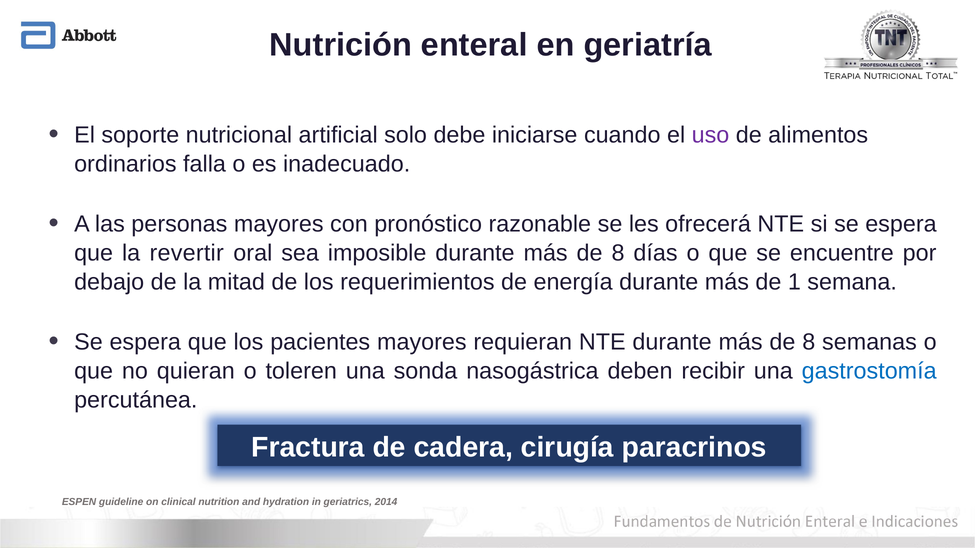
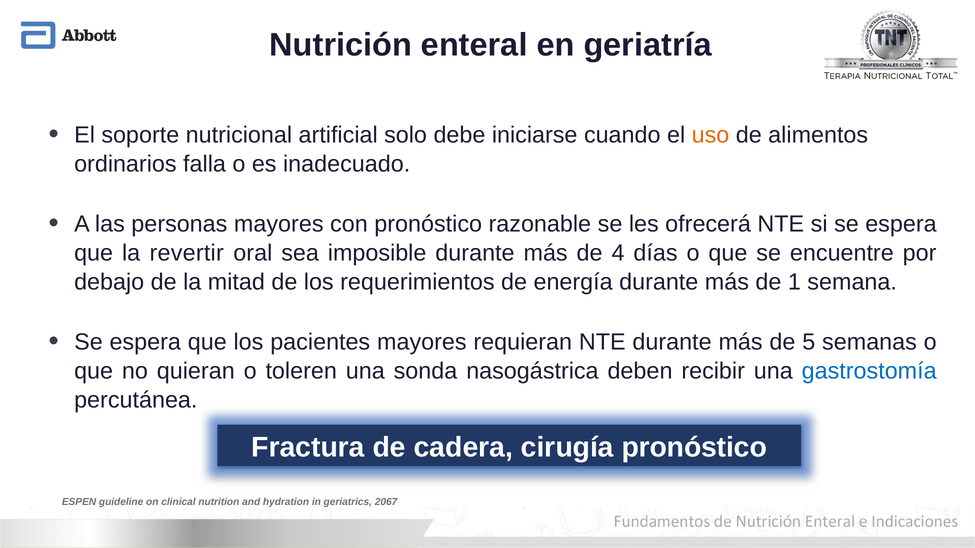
uso colour: purple -> orange (711, 135)
8: 8 -> 4 (618, 253)
8: 8 -> 5 (809, 342)
cirugía paracrinos: paracrinos -> pronóstico (694, 448)
2014: 2014 -> 2067 (386, 502)
